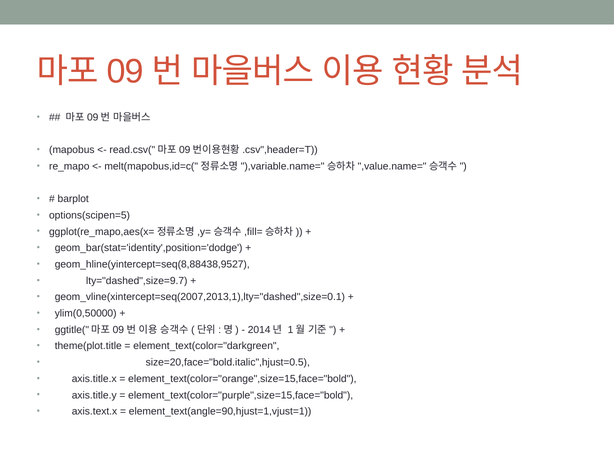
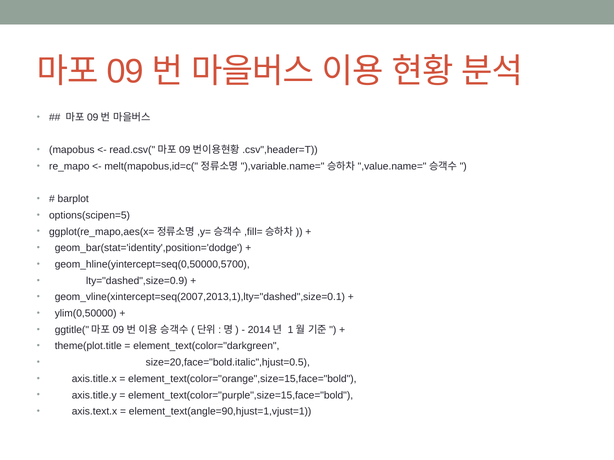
geom_hline(yintercept=seq(8,88438,9527: geom_hline(yintercept=seq(8,88438,9527 -> geom_hline(yintercept=seq(0,50000,5700 (152, 265)
lty="dashed",size=9.7: lty="dashed",size=9.7 -> lty="dashed",size=0.9 (137, 281)
